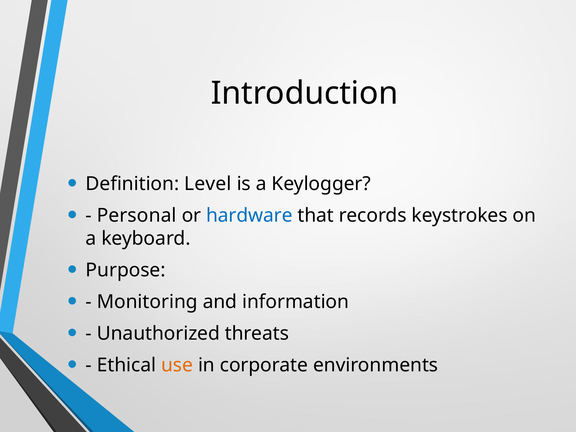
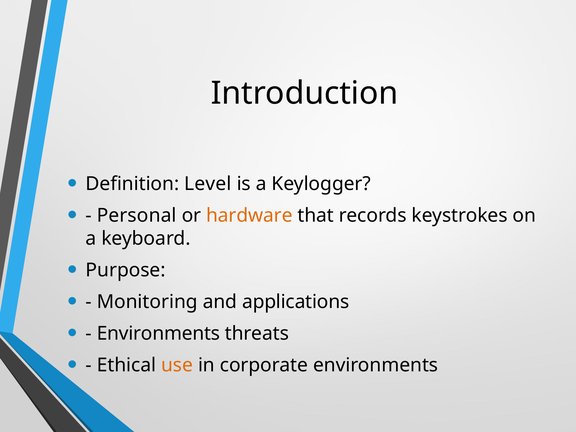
hardware colour: blue -> orange (249, 215)
information: information -> applications (296, 302)
Unauthorized: Unauthorized -> Environments (158, 333)
